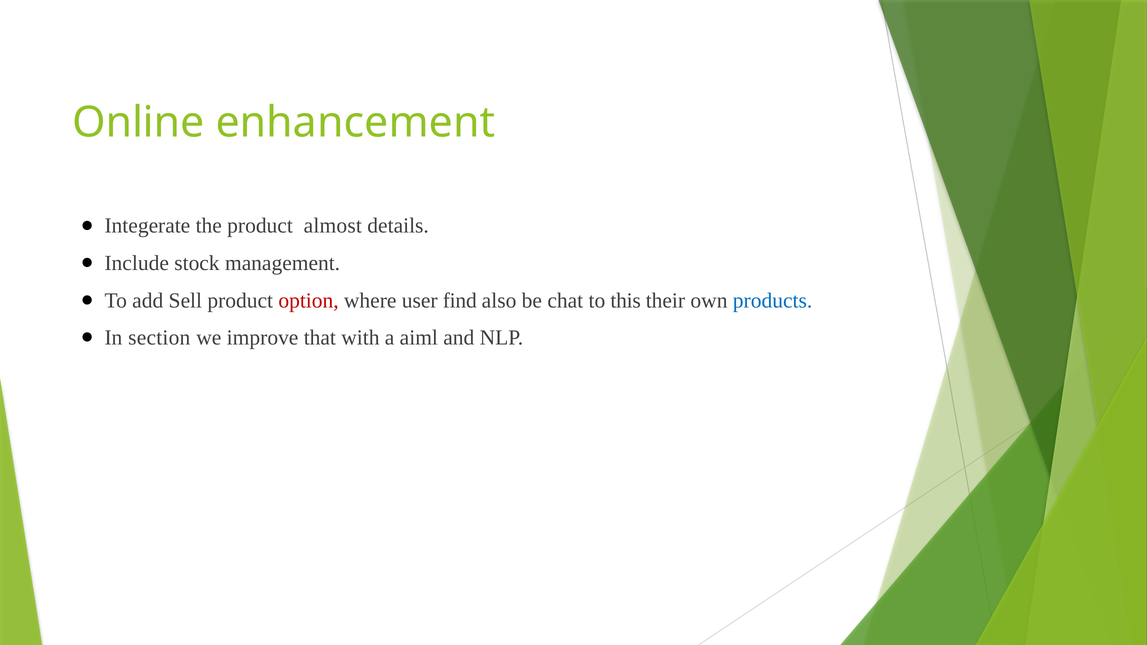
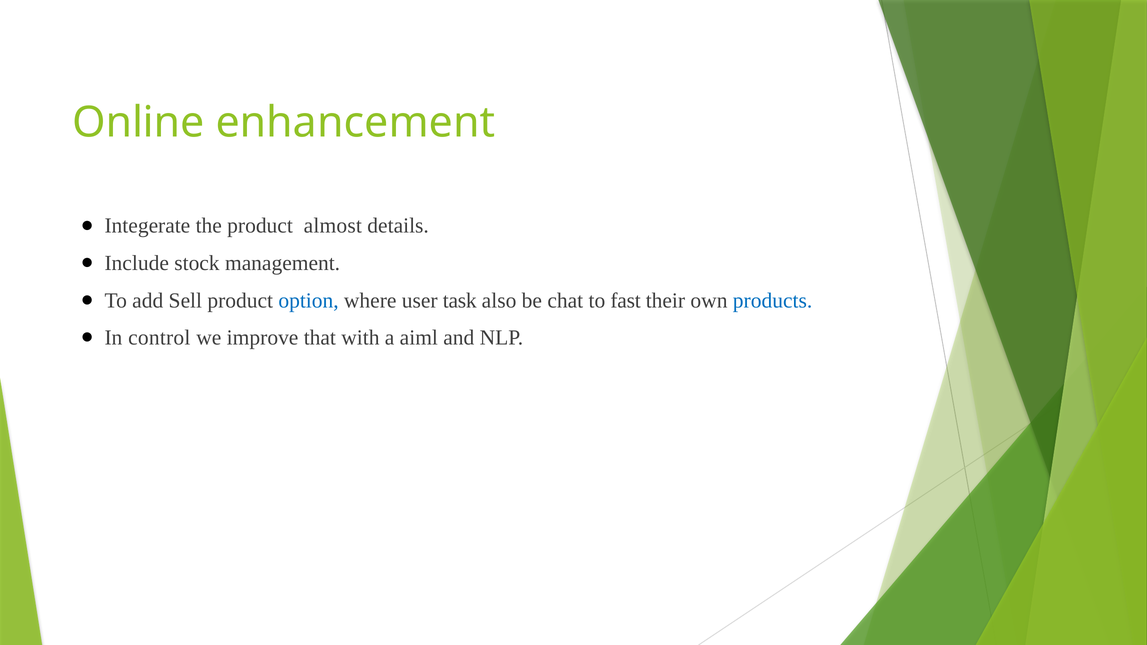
option colour: red -> blue (309, 300)
find: find -> task (460, 300)
this: this -> fast (626, 300)
section: section -> control (159, 338)
